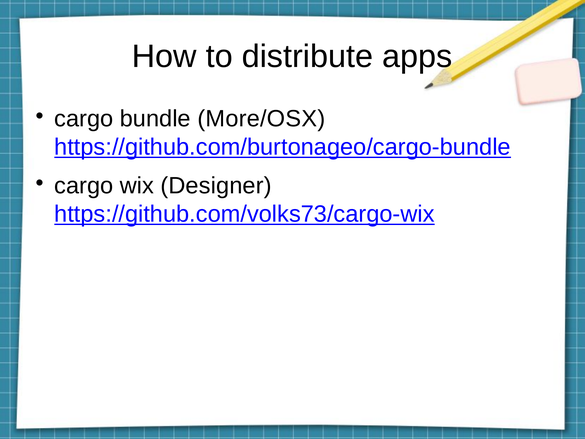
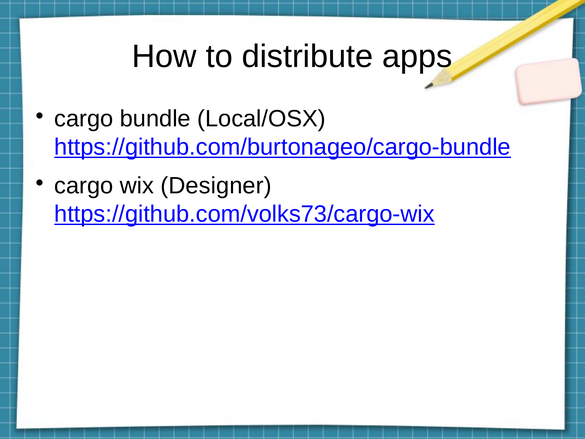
More/OSX: More/OSX -> Local/OSX (261, 118)
